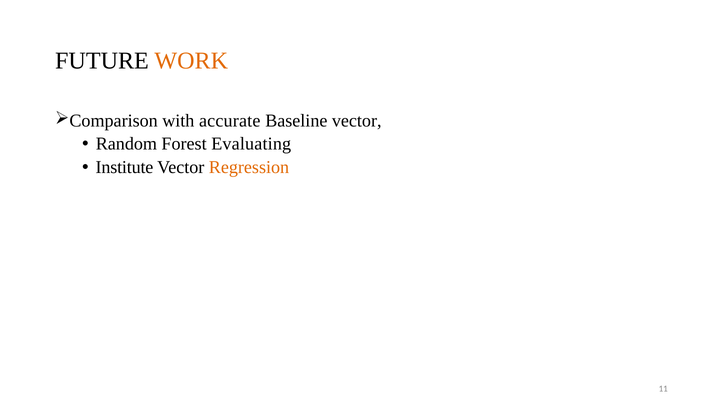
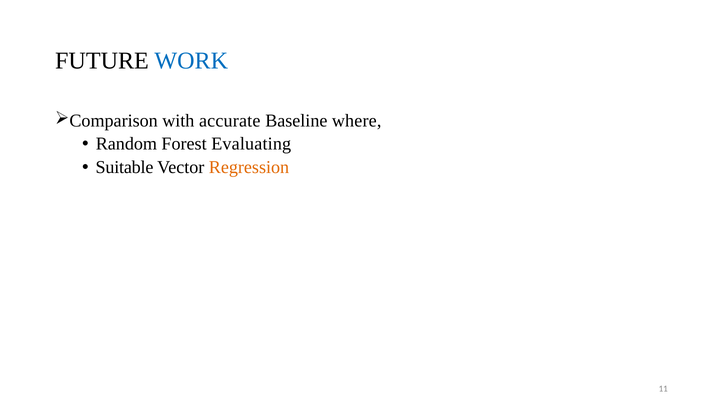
WORK colour: orange -> blue (191, 61)
Baseline vector: vector -> where (357, 121)
Institute: Institute -> Suitable (124, 167)
